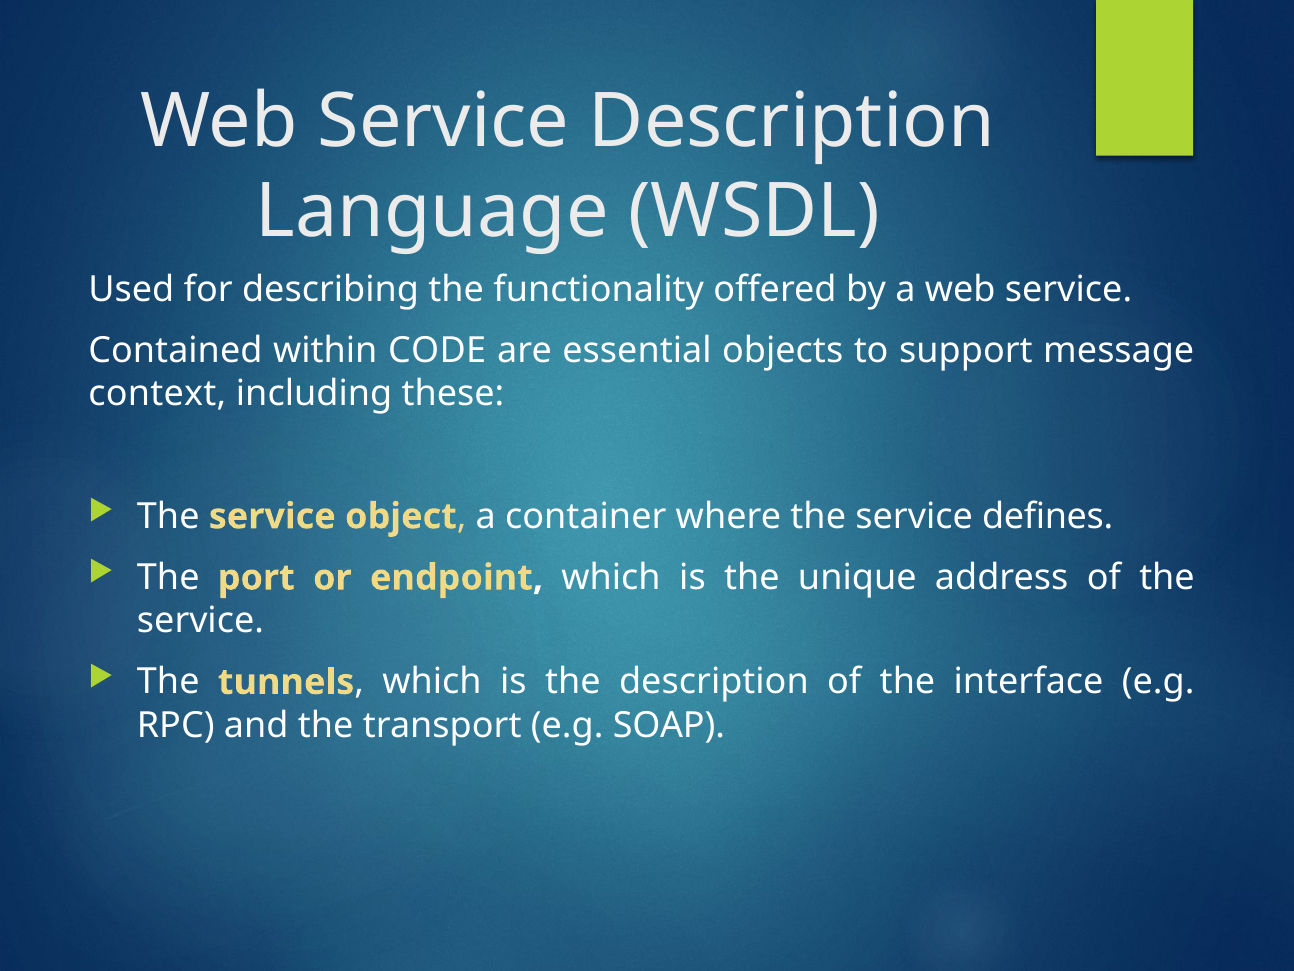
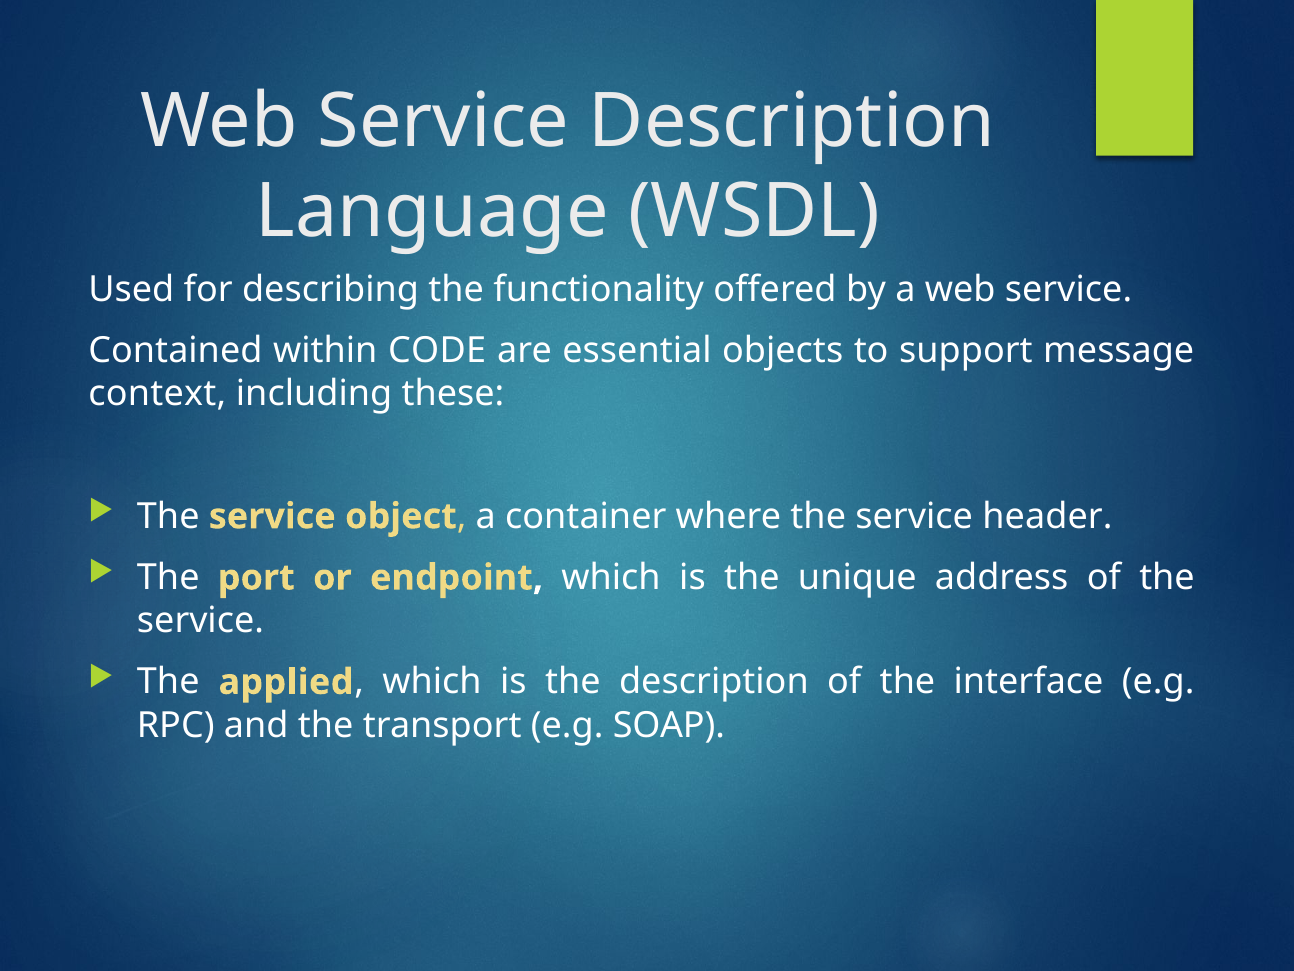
defines: defines -> header (1047, 516)
tunnels: tunnels -> applied (286, 682)
